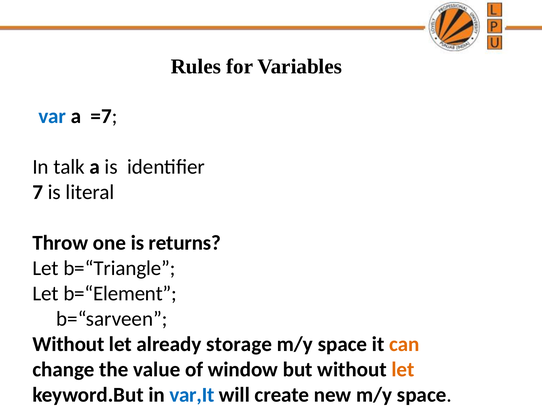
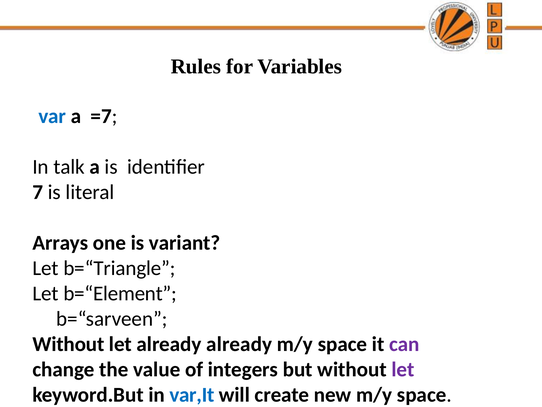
Throw: Throw -> Arrays (60, 243)
returns: returns -> variant (185, 243)
already storage: storage -> already (239, 344)
can colour: orange -> purple (404, 344)
window: window -> integers (243, 369)
let colour: orange -> purple (403, 369)
